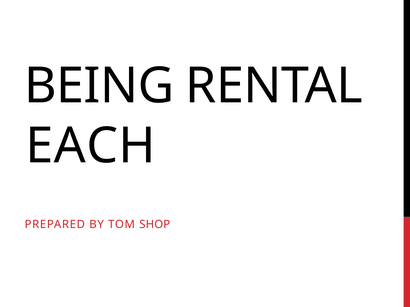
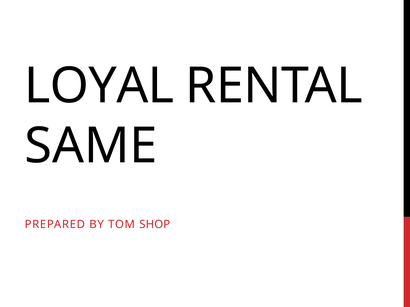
BEING: BEING -> LOYAL (99, 86)
EACH: EACH -> SAME (91, 146)
